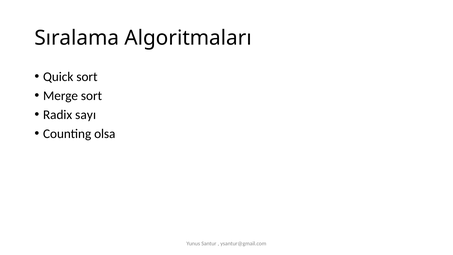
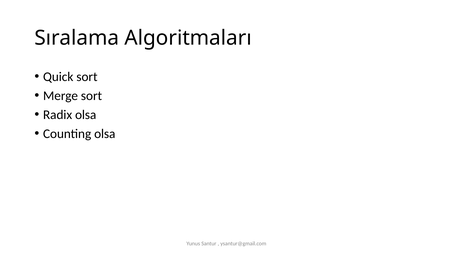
Radix sayı: sayı -> olsa (86, 115)
